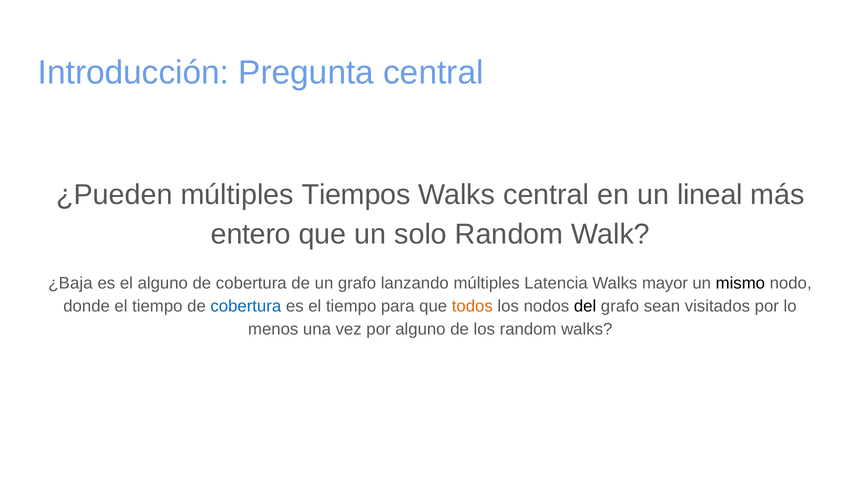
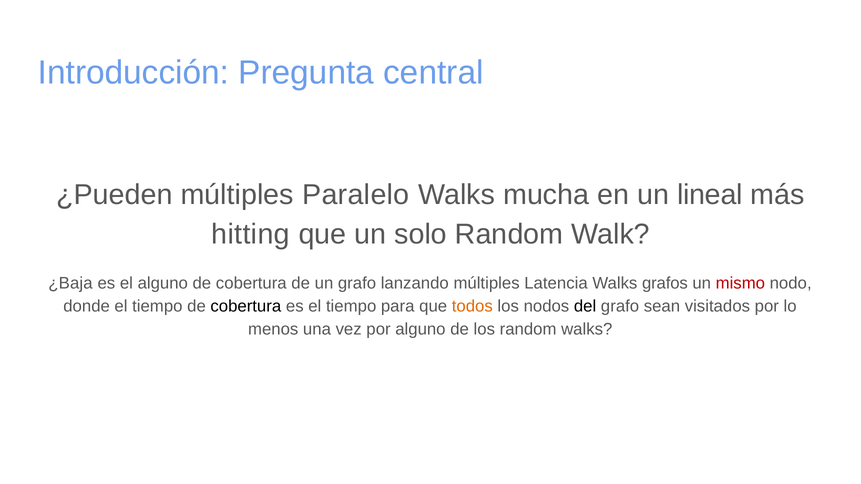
Tiempos: Tiempos -> Paralelo (356, 195)
Walks central: central -> mucha (546, 195)
entero: entero -> hitting (251, 235)
mayor: mayor -> grafos (665, 283)
mismo colour: black -> red (740, 283)
cobertura colour: blue -> black (246, 306)
